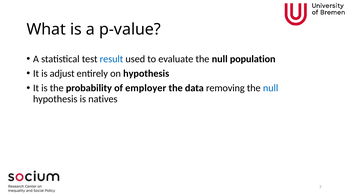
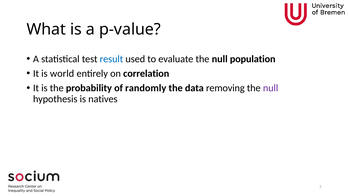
adjust: adjust -> world (62, 73)
on hypothesis: hypothesis -> correlation (146, 73)
employer: employer -> randomly (146, 88)
null colour: blue -> purple (271, 88)
